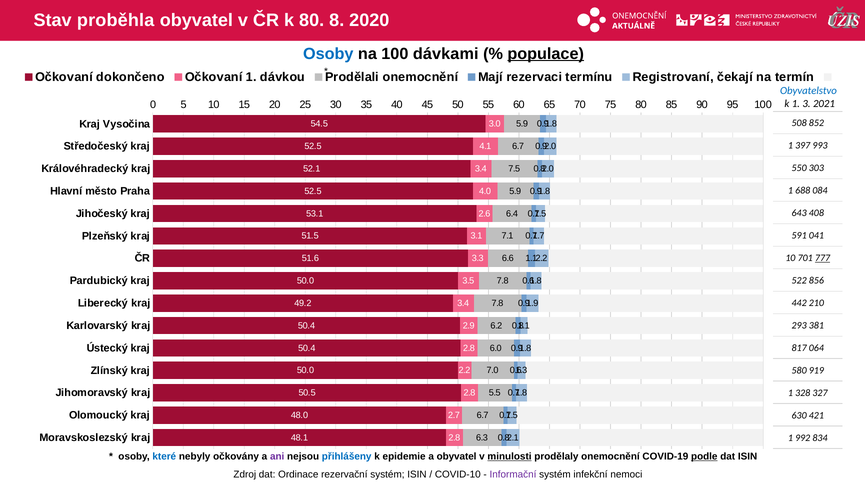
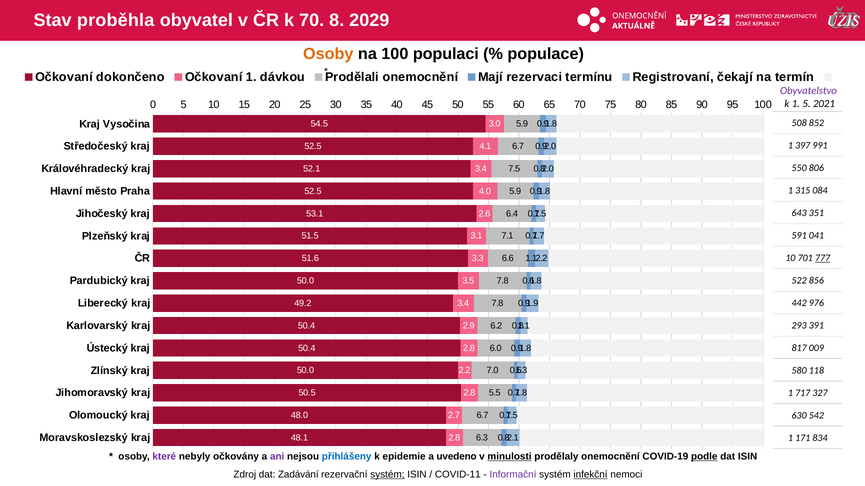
k 80: 80 -> 70 (312, 20)
2020: 2020 -> 2029 (369, 20)
Osoby colour: blue -> orange (328, 54)
dávkami: dávkami -> populaci (446, 54)
populace underline: present -> none (546, 54)
Obyvatelstvo colour: blue -> purple (808, 91)
1 3: 3 -> 5 (806, 104)
993: 993 -> 991 (820, 146)
303: 303 -> 806 (816, 168)
688: 688 -> 315 (803, 191)
408: 408 -> 351 (816, 213)
210: 210 -> 976 (816, 303)
381: 381 -> 391 (816, 326)
064: 064 -> 009 (816, 348)
919: 919 -> 118 (816, 371)
328: 328 -> 717 (803, 393)
421: 421 -> 542 (816, 416)
992: 992 -> 171 (803, 438)
které colour: blue -> purple (164, 457)
a obyvatel: obyvatel -> uvedeno (457, 457)
Ordinace: Ordinace -> Zadávání (298, 475)
systém underline: none -> present (387, 475)
COVID-10: COVID-10 -> COVID-11 (458, 475)
infekční underline: none -> present (591, 475)
